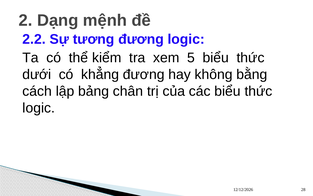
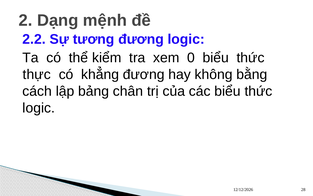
5: 5 -> 0 (191, 58)
dưới: dưới -> thực (37, 74)
